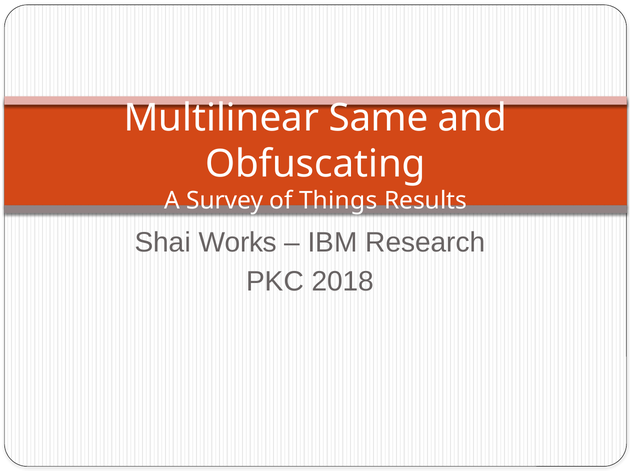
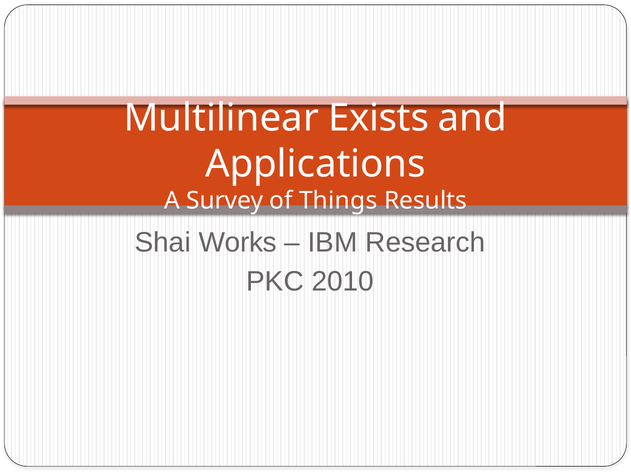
Same: Same -> Exists (379, 118)
Obfuscating: Obfuscating -> Applications (315, 164)
2018: 2018 -> 2010 (343, 282)
